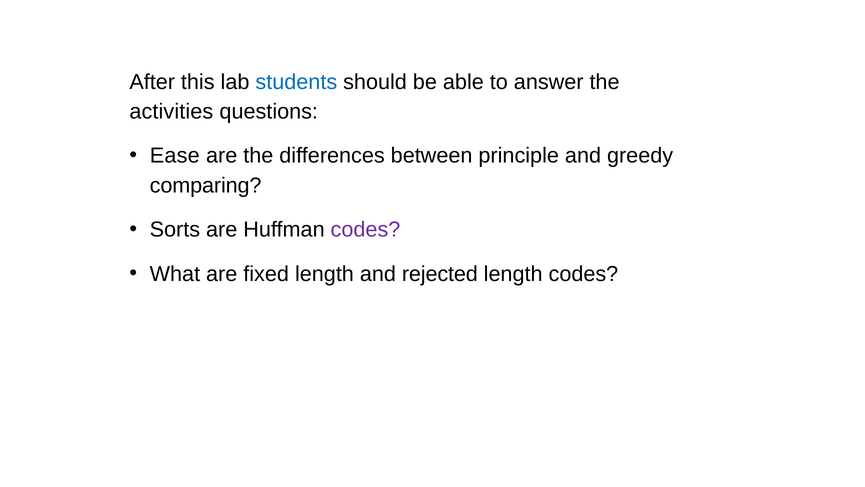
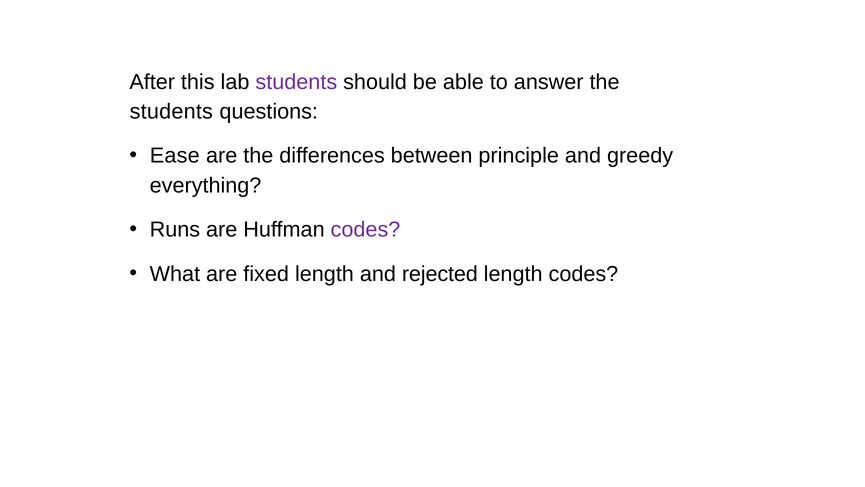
students colour: blue -> purple (296, 82)
activities: activities -> students (171, 112)
comparing: comparing -> everything (206, 186)
Sorts: Sorts -> Runs (175, 230)
